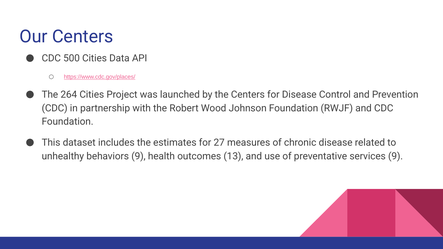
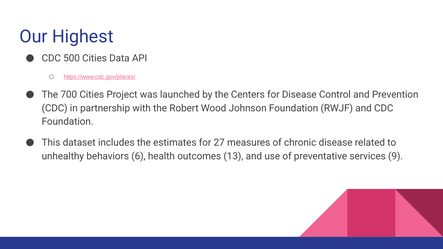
Our Centers: Centers -> Highest (83, 37)
264: 264 -> 700 (69, 95)
behaviors 9: 9 -> 6 (138, 156)
